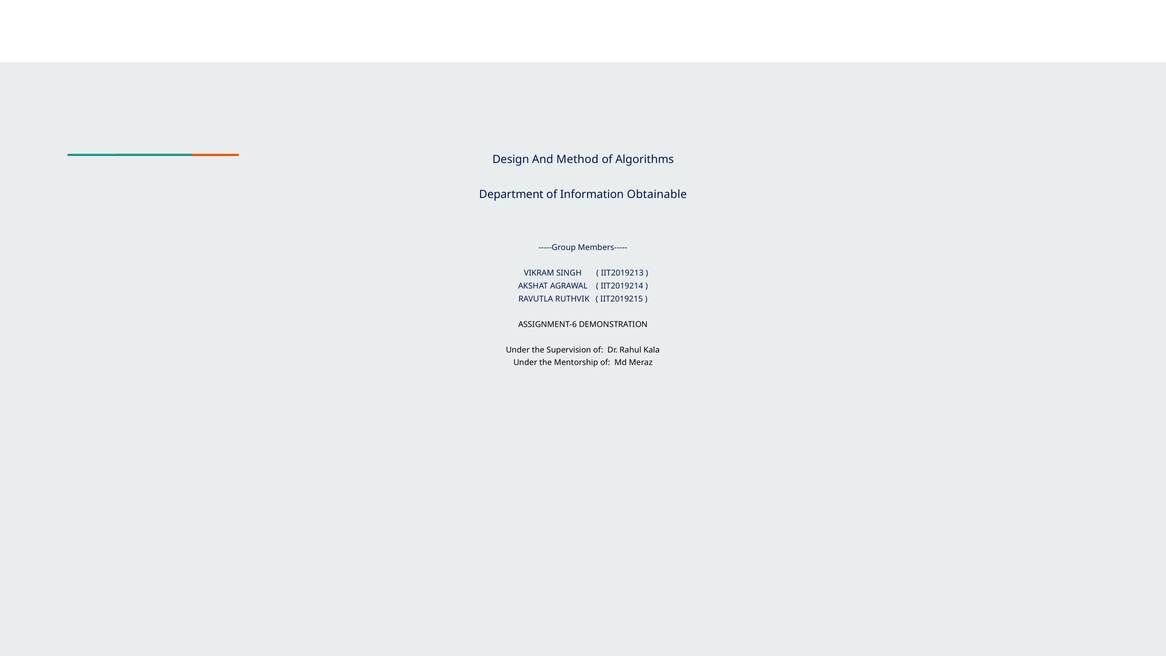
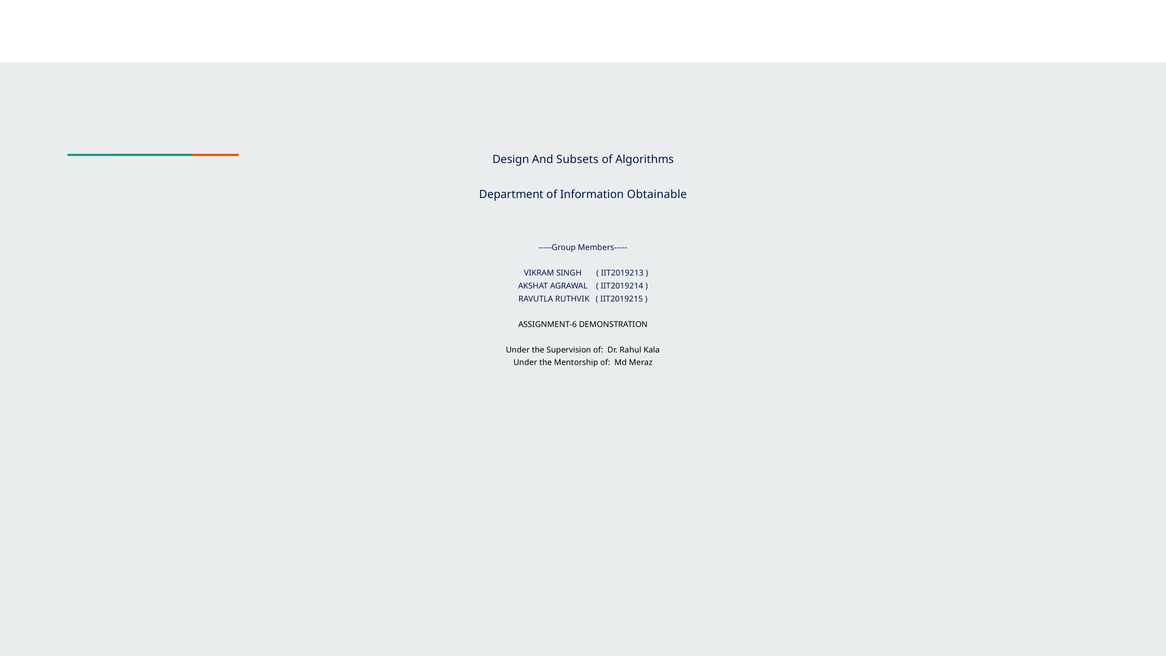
Method: Method -> Subsets (577, 159)
